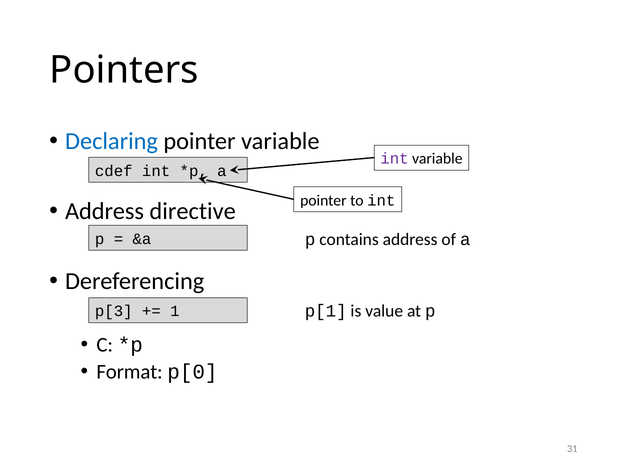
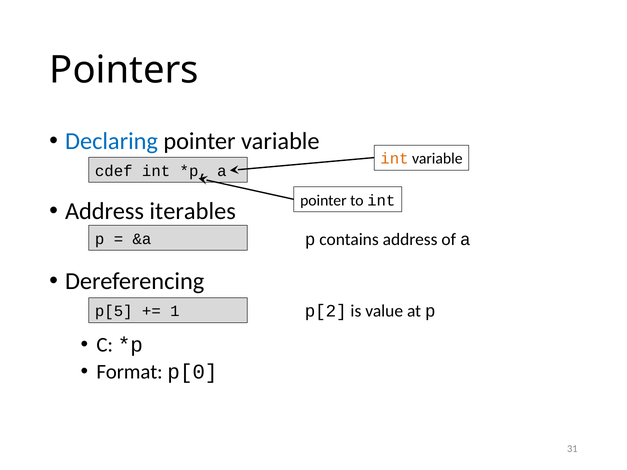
int colour: purple -> orange (394, 159)
directive: directive -> iterables (193, 211)
p[1: p[1 -> p[2 (326, 311)
p[3: p[3 -> p[5 (114, 311)
